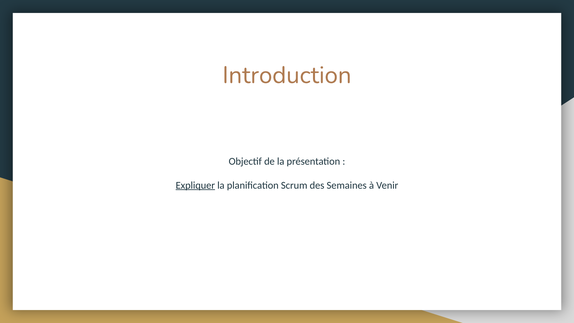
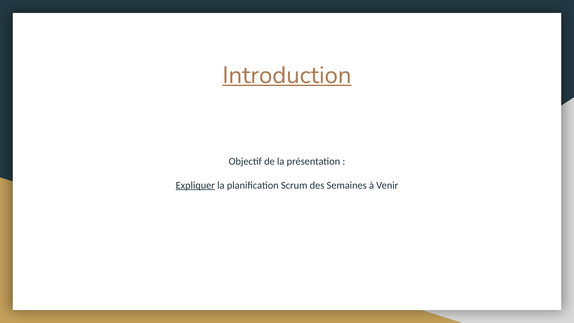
Introduction underline: none -> present (287, 75)
